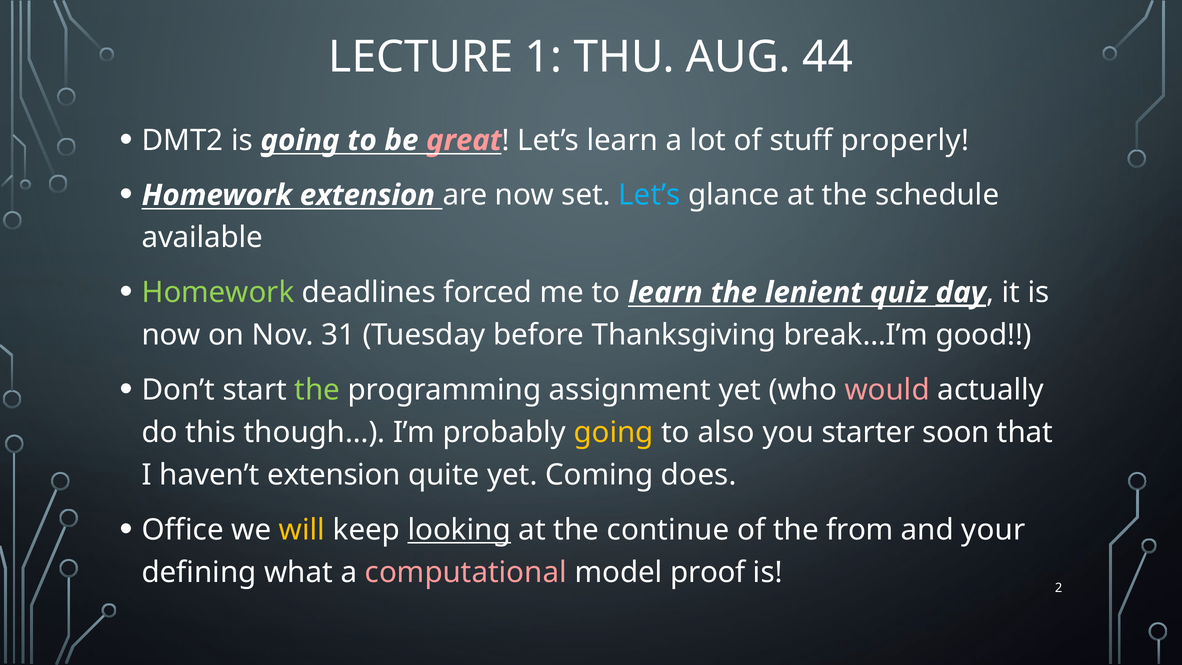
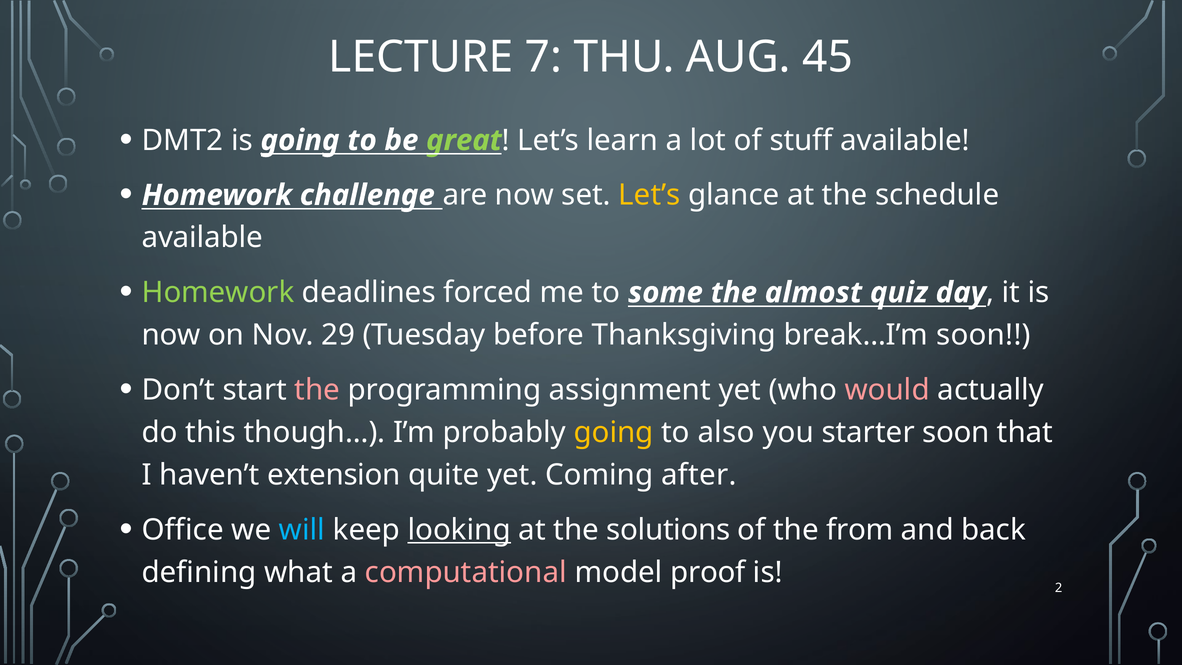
1: 1 -> 7 (544, 57)
44: 44 -> 45 (828, 57)
great colour: pink -> light green (464, 140)
stuff properly: properly -> available (905, 140)
Homework extension: extension -> challenge (367, 195)
Let’s colour: light blue -> yellow (649, 195)
to learn: learn -> some (666, 293)
lenient: lenient -> almost (813, 293)
day underline: present -> none (961, 293)
31: 31 -> 29 (338, 335)
break…I’m good: good -> soon (983, 335)
the colour: light green -> pink (317, 390)
does: does -> after (699, 475)
will colour: yellow -> light blue (302, 530)
continue: continue -> solutions (668, 530)
your: your -> back (994, 530)
